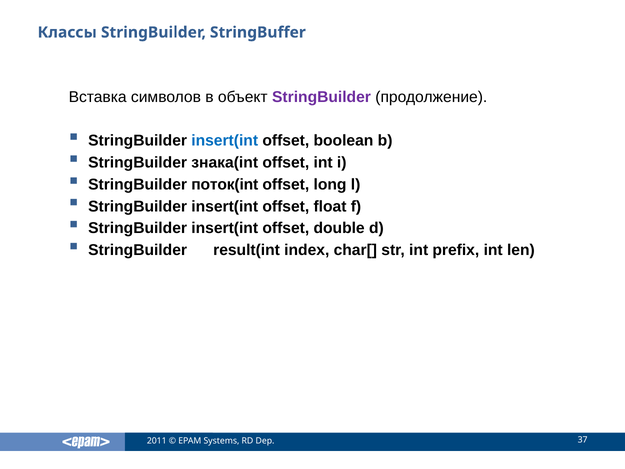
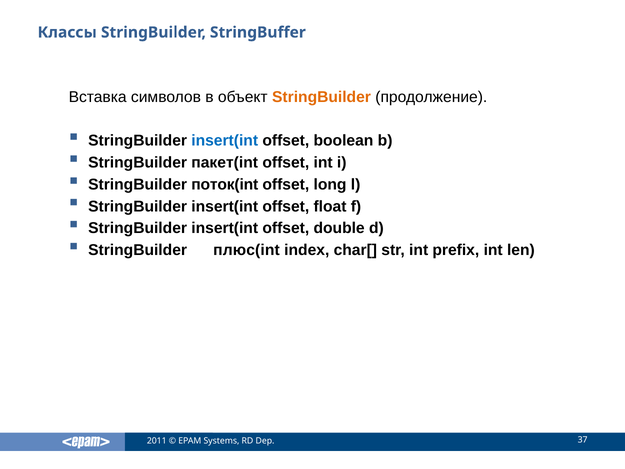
StringBuilder colour: purple -> orange (321, 97)
знака(int: знака(int -> пакет(int (225, 163)
result(int: result(int -> плюс(int (246, 250)
